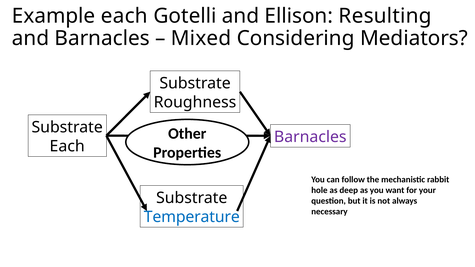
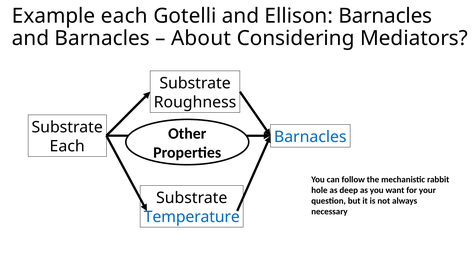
Ellison Resulting: Resulting -> Barnacles (385, 16)
Mixed: Mixed -> About (201, 38)
Barnacles colour: purple -> blue (310, 137)
